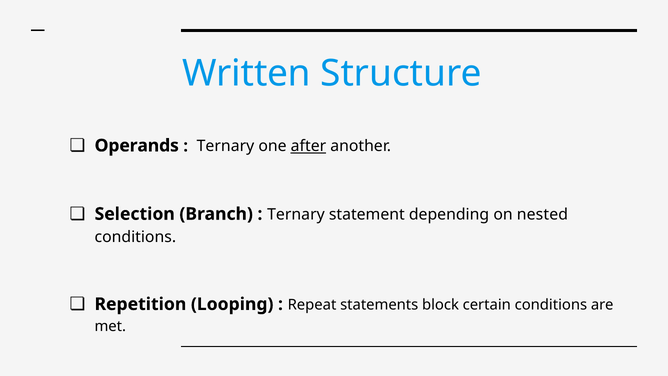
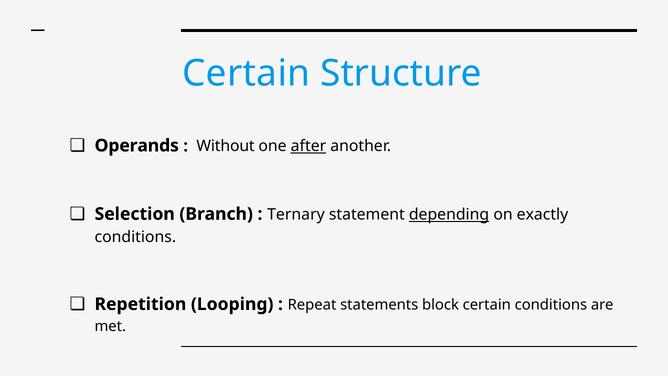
Written: Written -> Certain (246, 74)
Ternary: Ternary -> Without (226, 146)
depending underline: none -> present (449, 214)
nested: nested -> exactly (542, 214)
